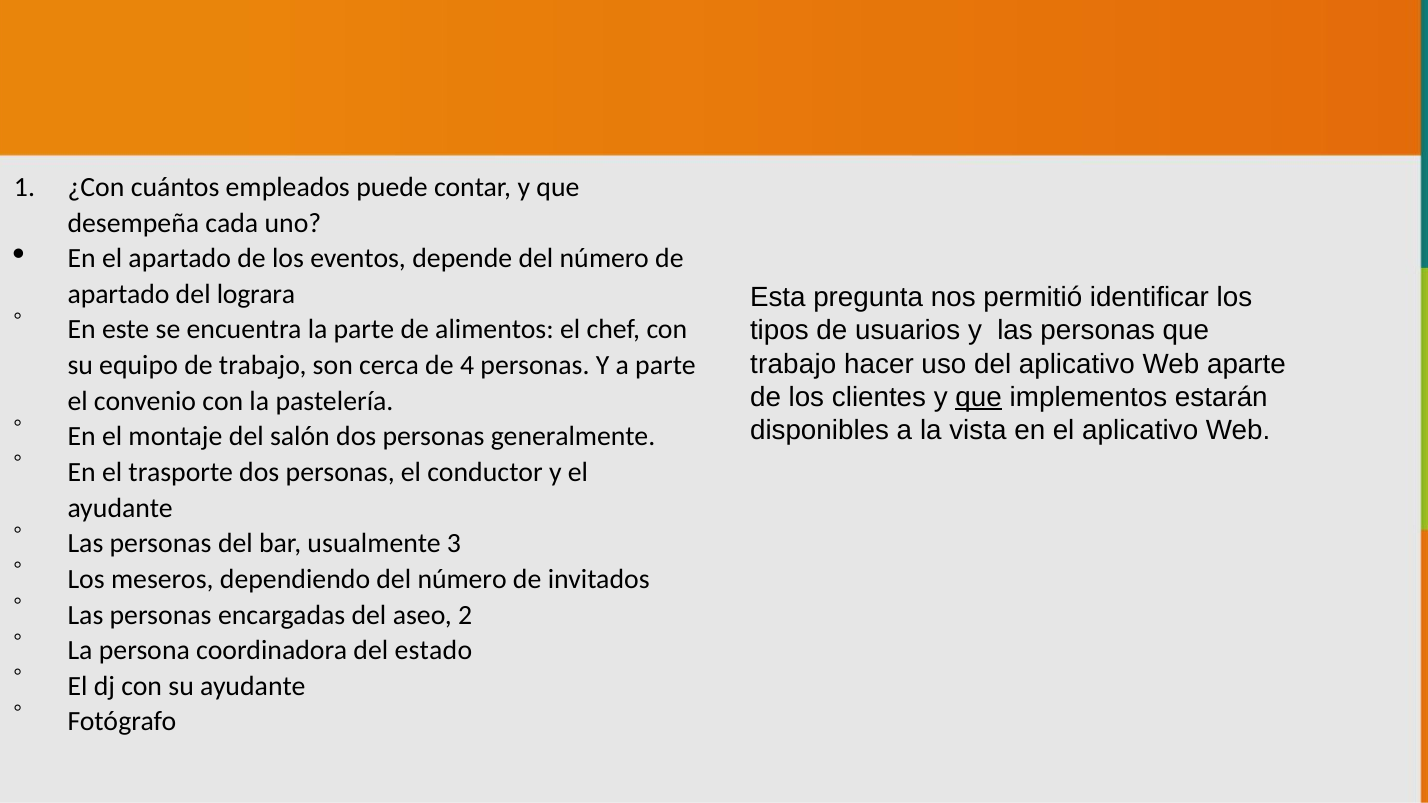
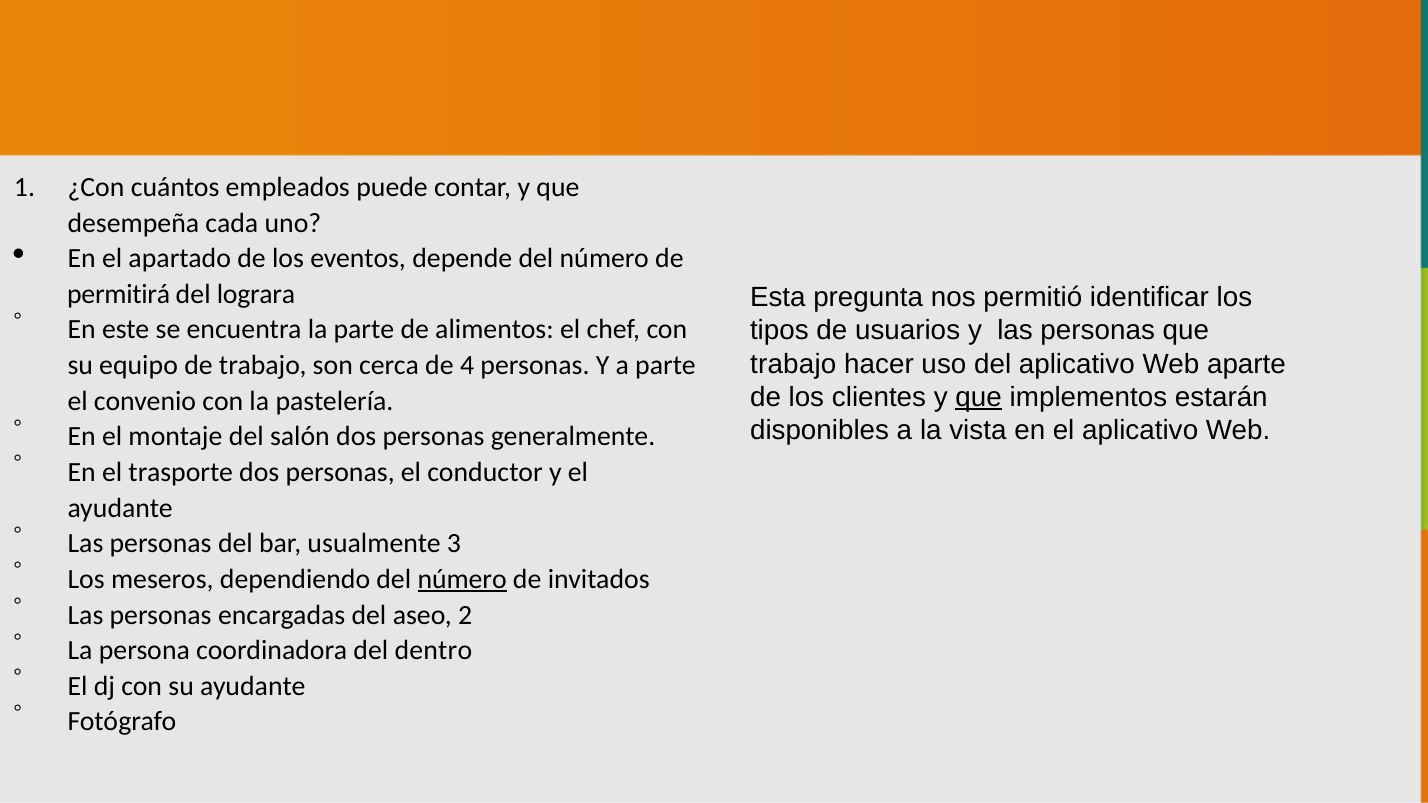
apartado: apartado -> permitirá (119, 294)
número underline: none -> present (462, 579)
estado: estado -> dentro (433, 651)
